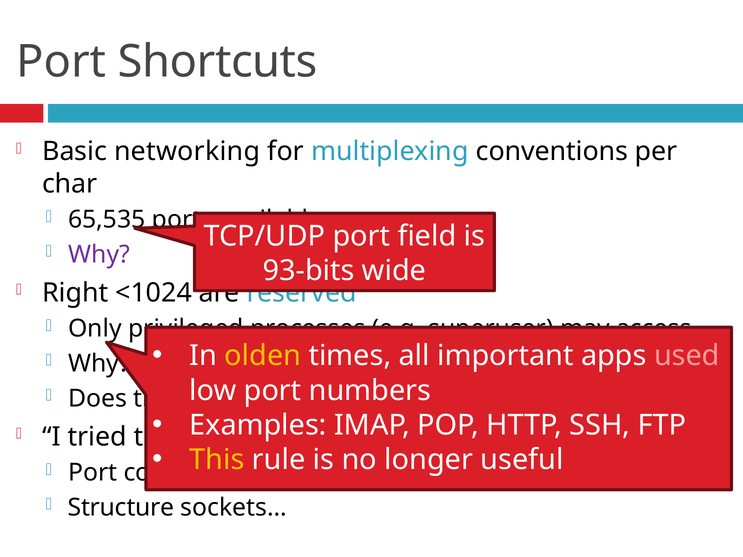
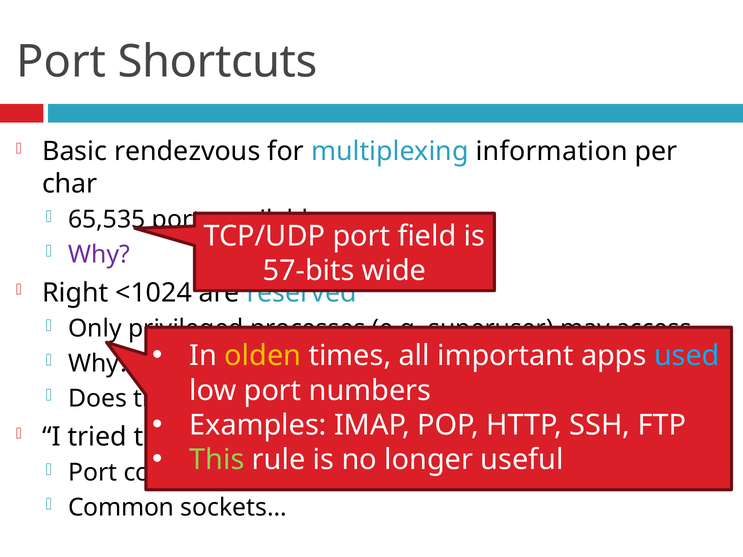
networking: networking -> rendezvous (187, 152)
conventions: conventions -> information (552, 152)
93-bits: 93-bits -> 57-bits (309, 271)
used colour: pink -> light blue (687, 356)
This colour: yellow -> light green (217, 460)
Structure: Structure -> Common (121, 508)
